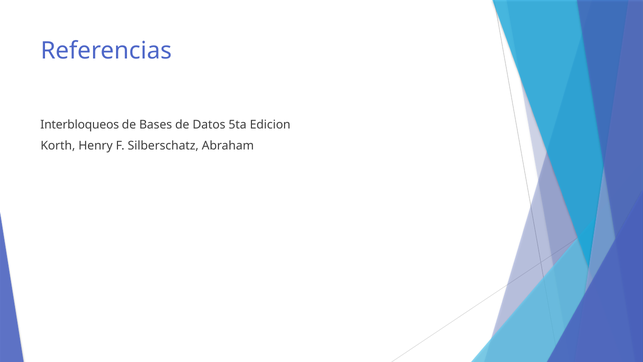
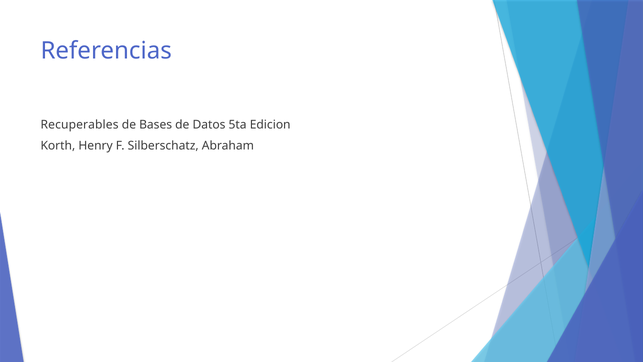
Interbloqueos: Interbloqueos -> Recuperables (80, 124)
